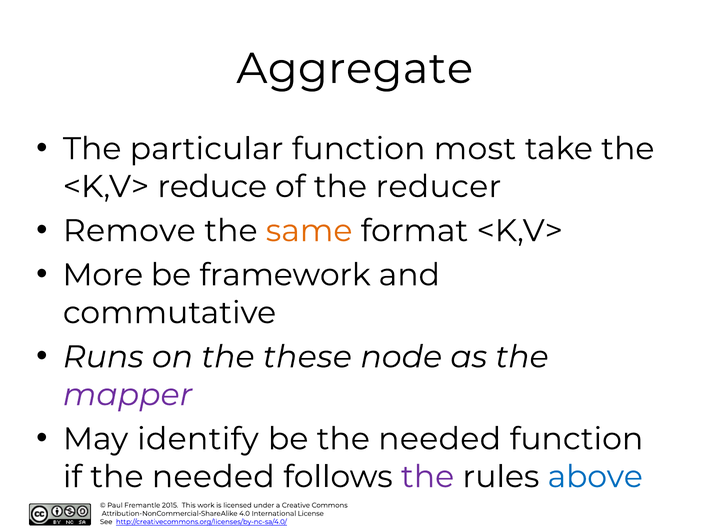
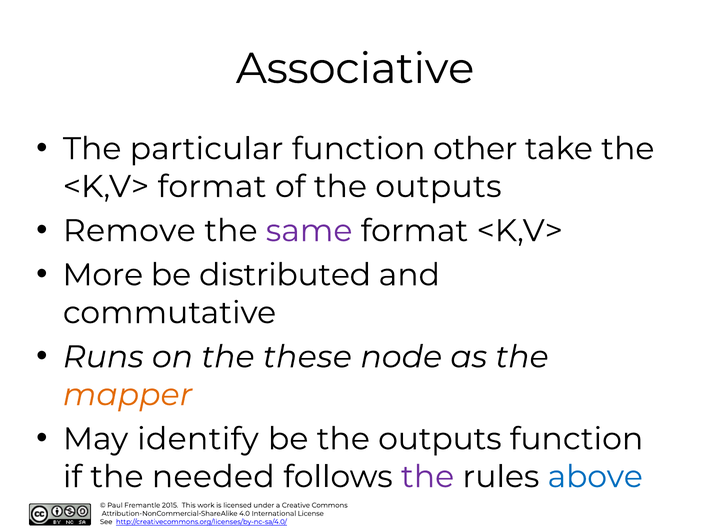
Aggregate: Aggregate -> Associative (355, 69)
most: most -> other (475, 149)
<K,V> reduce: reduce -> format (212, 187)
of the reducer: reducer -> outputs (438, 187)
same colour: orange -> purple (309, 231)
framework: framework -> distributed (285, 275)
mapper colour: purple -> orange (128, 395)
be the needed: needed -> outputs (440, 439)
